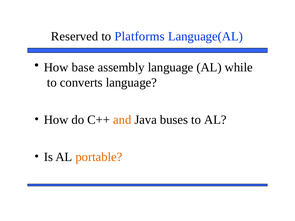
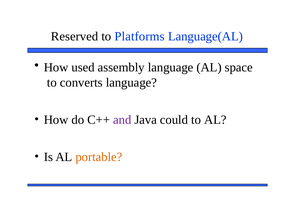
base: base -> used (83, 67)
while: while -> space (239, 67)
and colour: orange -> purple (122, 120)
buses: buses -> could (174, 120)
